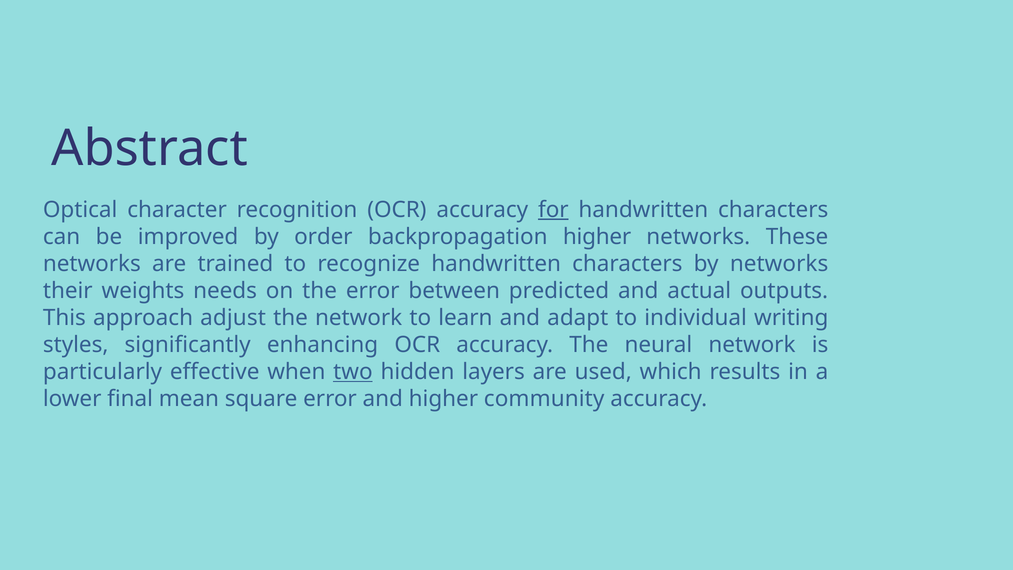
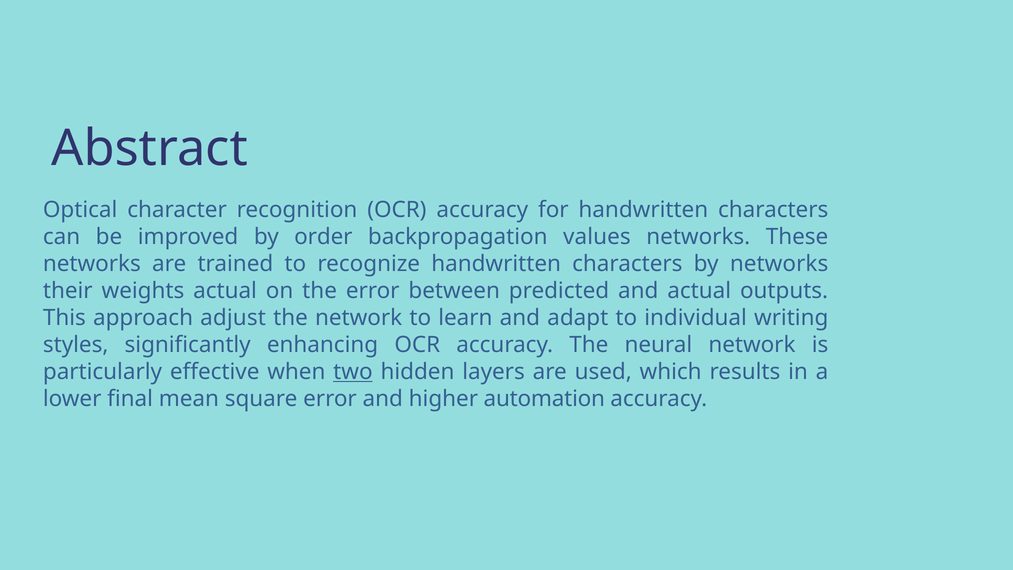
for underline: present -> none (553, 210)
backpropagation higher: higher -> values (597, 237)
weights needs: needs -> actual (225, 291)
community: community -> automation (544, 399)
